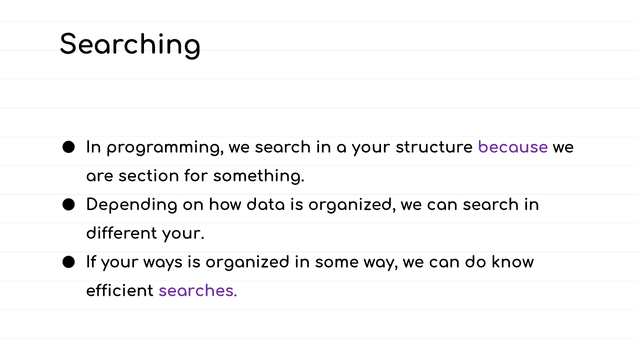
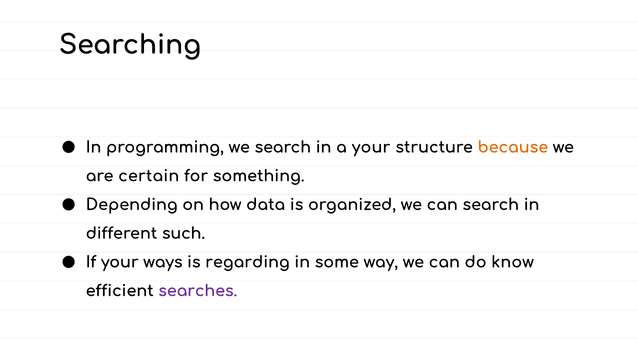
because colour: purple -> orange (513, 147)
section: section -> certain (149, 176)
different your: your -> such (183, 233)
organized: organized -> regarding (247, 262)
